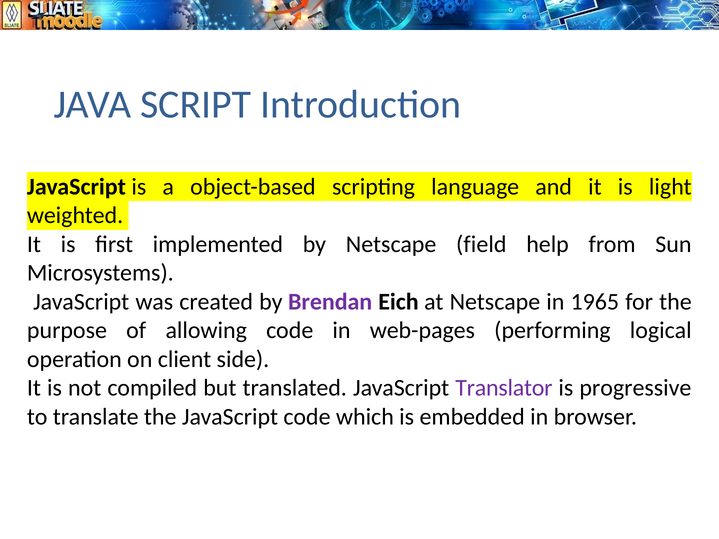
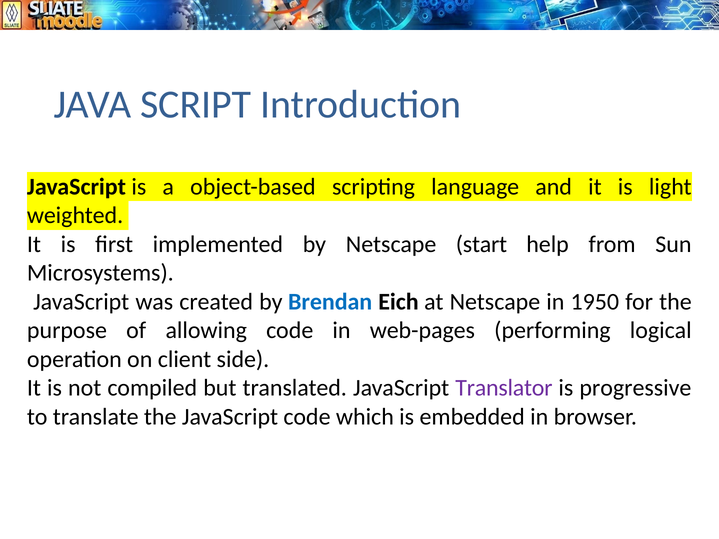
field: field -> start (481, 244)
Brendan colour: purple -> blue (330, 302)
1965: 1965 -> 1950 (595, 302)
